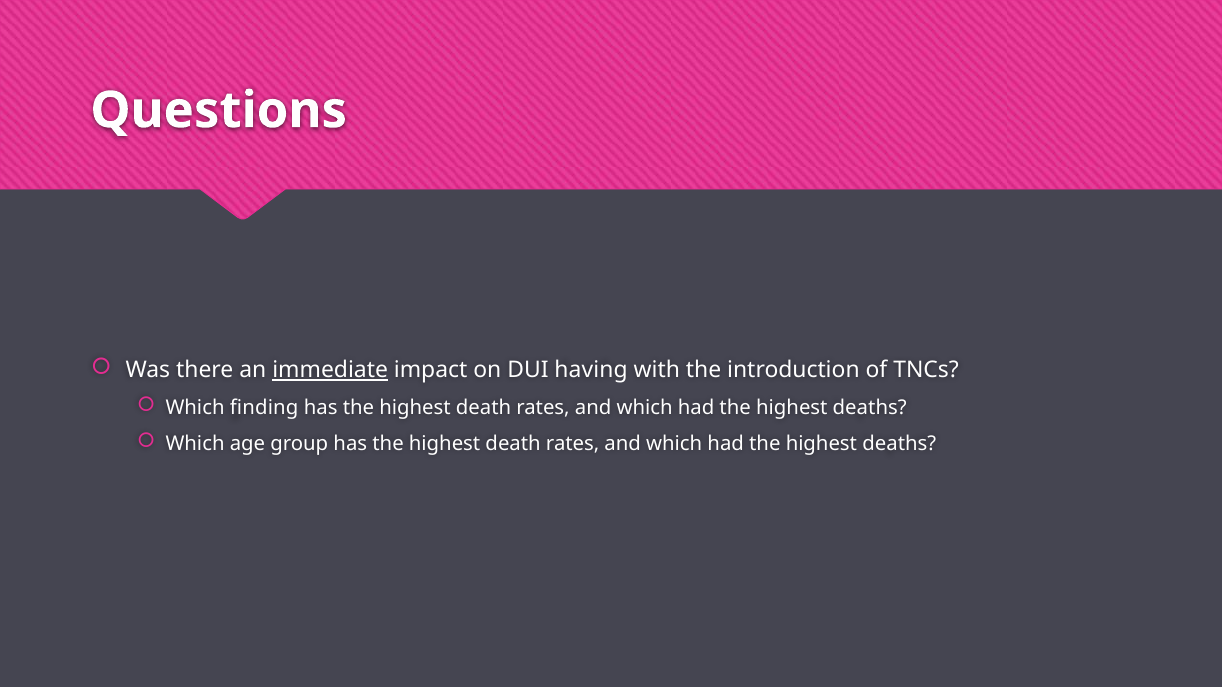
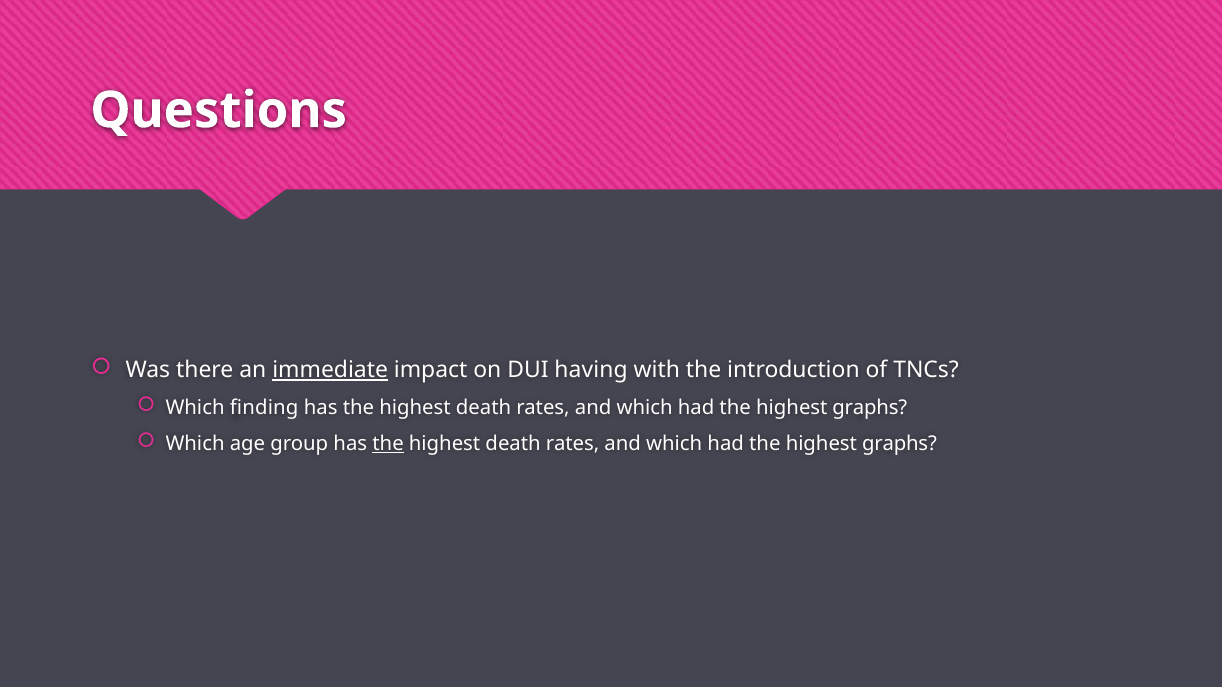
deaths: deaths -> graphs (870, 408)
the underline: none -> present (388, 444)
deaths: deaths -> graphs (899, 444)
